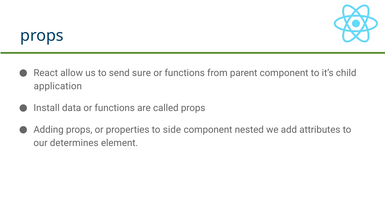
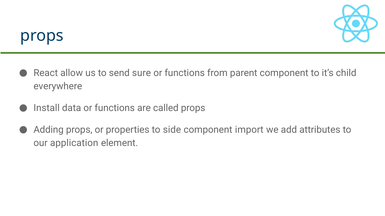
application: application -> everywhere (58, 86)
nested: nested -> import (249, 130)
determines: determines -> application (74, 143)
